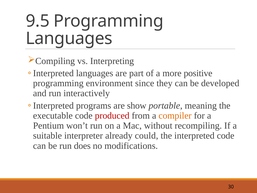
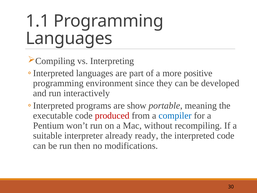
9.5: 9.5 -> 1.1 (38, 21)
compiler colour: orange -> blue (175, 115)
could: could -> ready (147, 136)
does: does -> then (82, 146)
